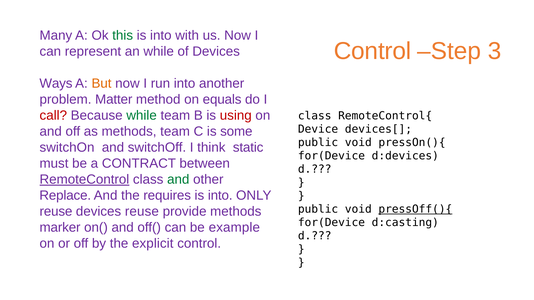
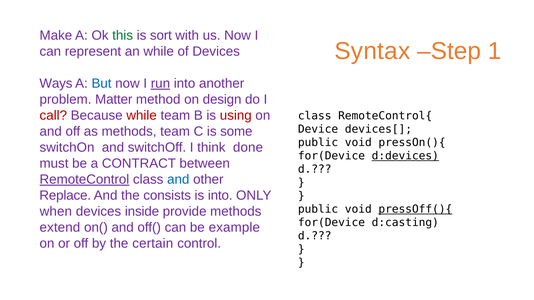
Many: Many -> Make (56, 36)
into: into -> sort (161, 36)
Control: Control -> Syntax (372, 51)
3: 3 -> 1 (495, 51)
But colour: orange -> blue (101, 84)
run underline: none -> present (160, 84)
equals: equals -> design (222, 100)
while colour: green -> red (142, 116)
static: static -> done (248, 148)
d:devices underline: none -> present (405, 156)
and colour: green -> blue (178, 180)
requires: requires -> consists (167, 196)
reuse: reuse -> when (56, 212)
devices reuse: reuse -> inside (142, 212)
marker: marker -> extend (60, 228)
explicit: explicit -> certain (153, 244)
